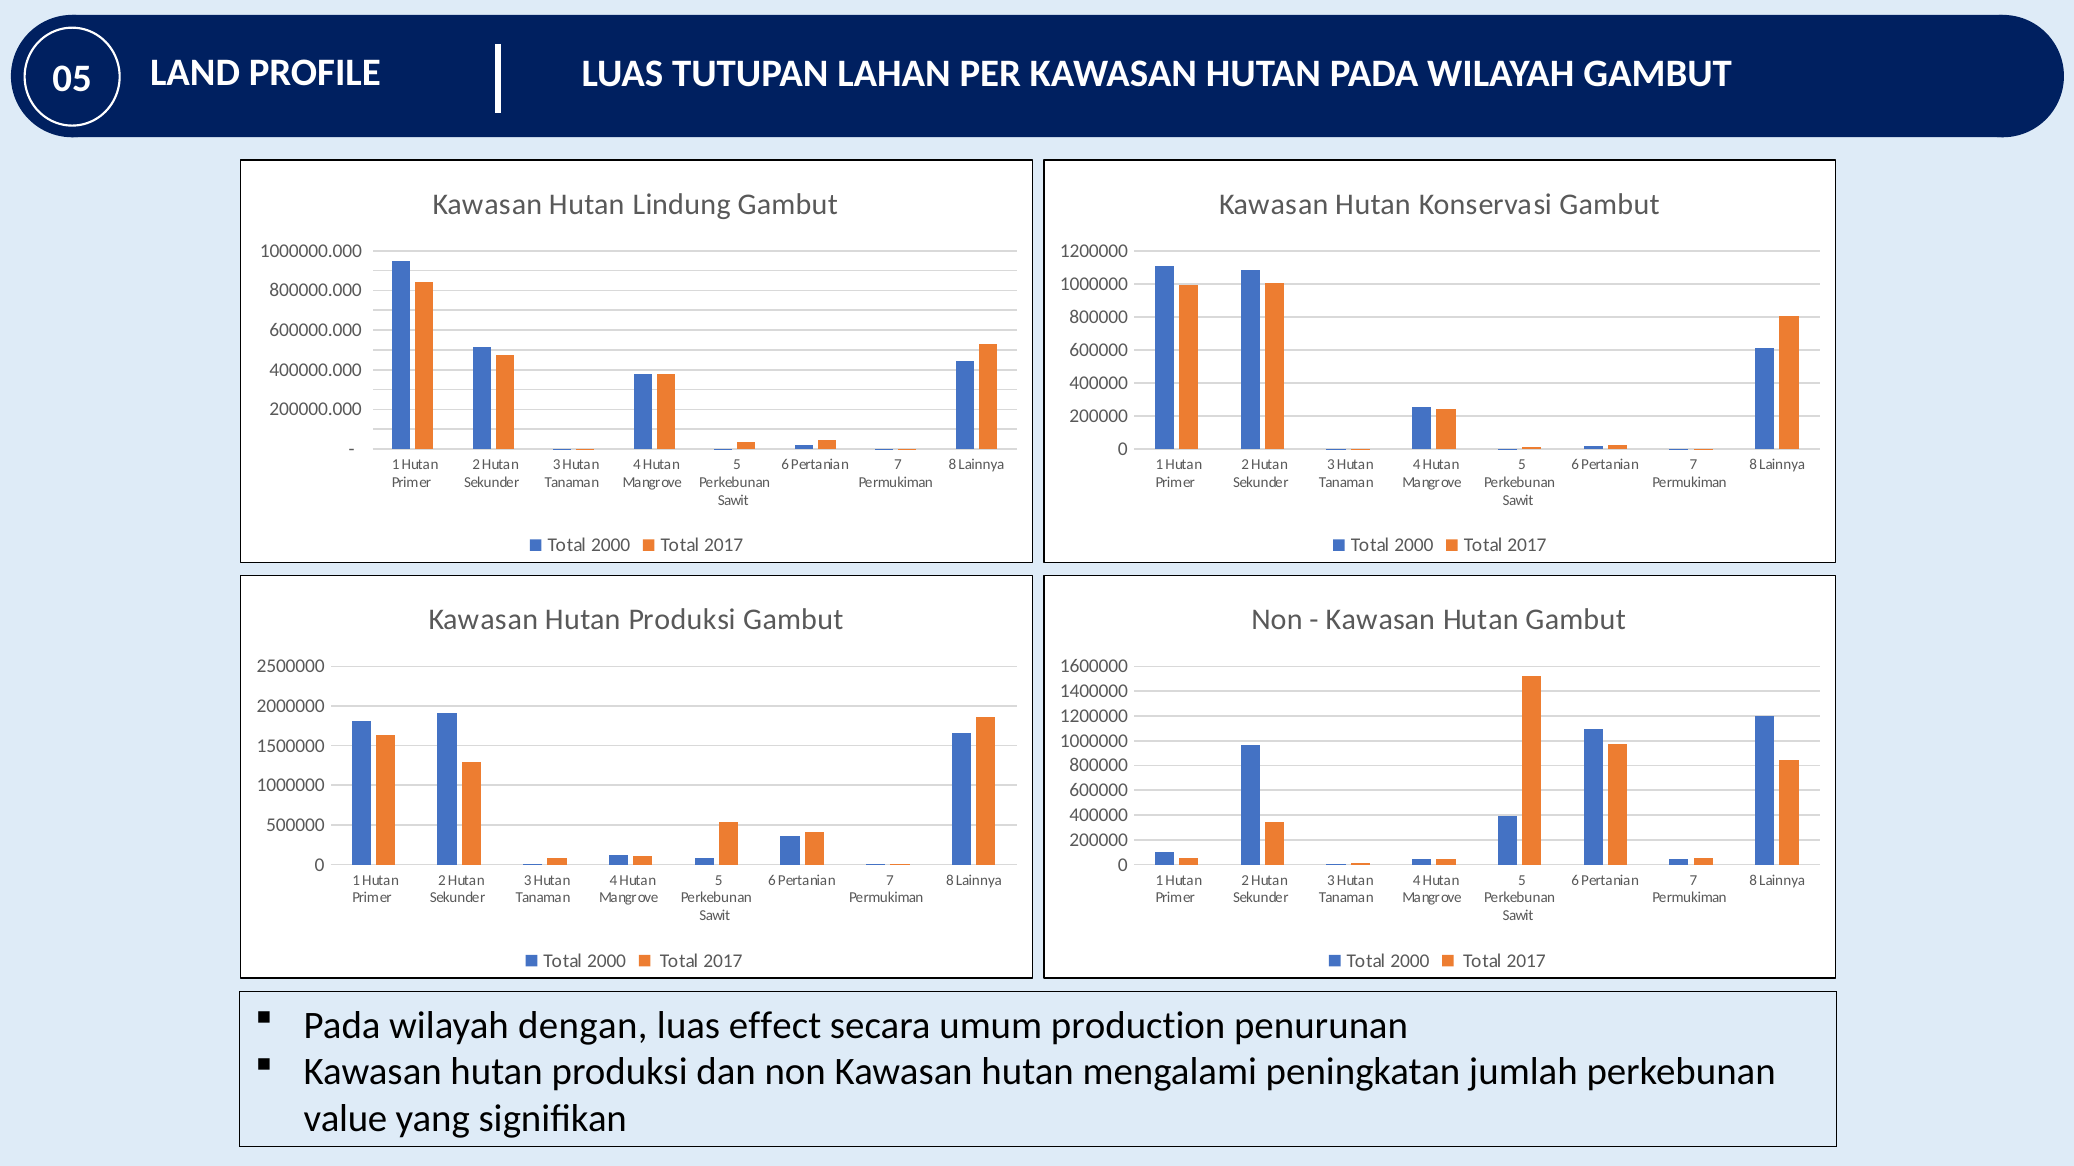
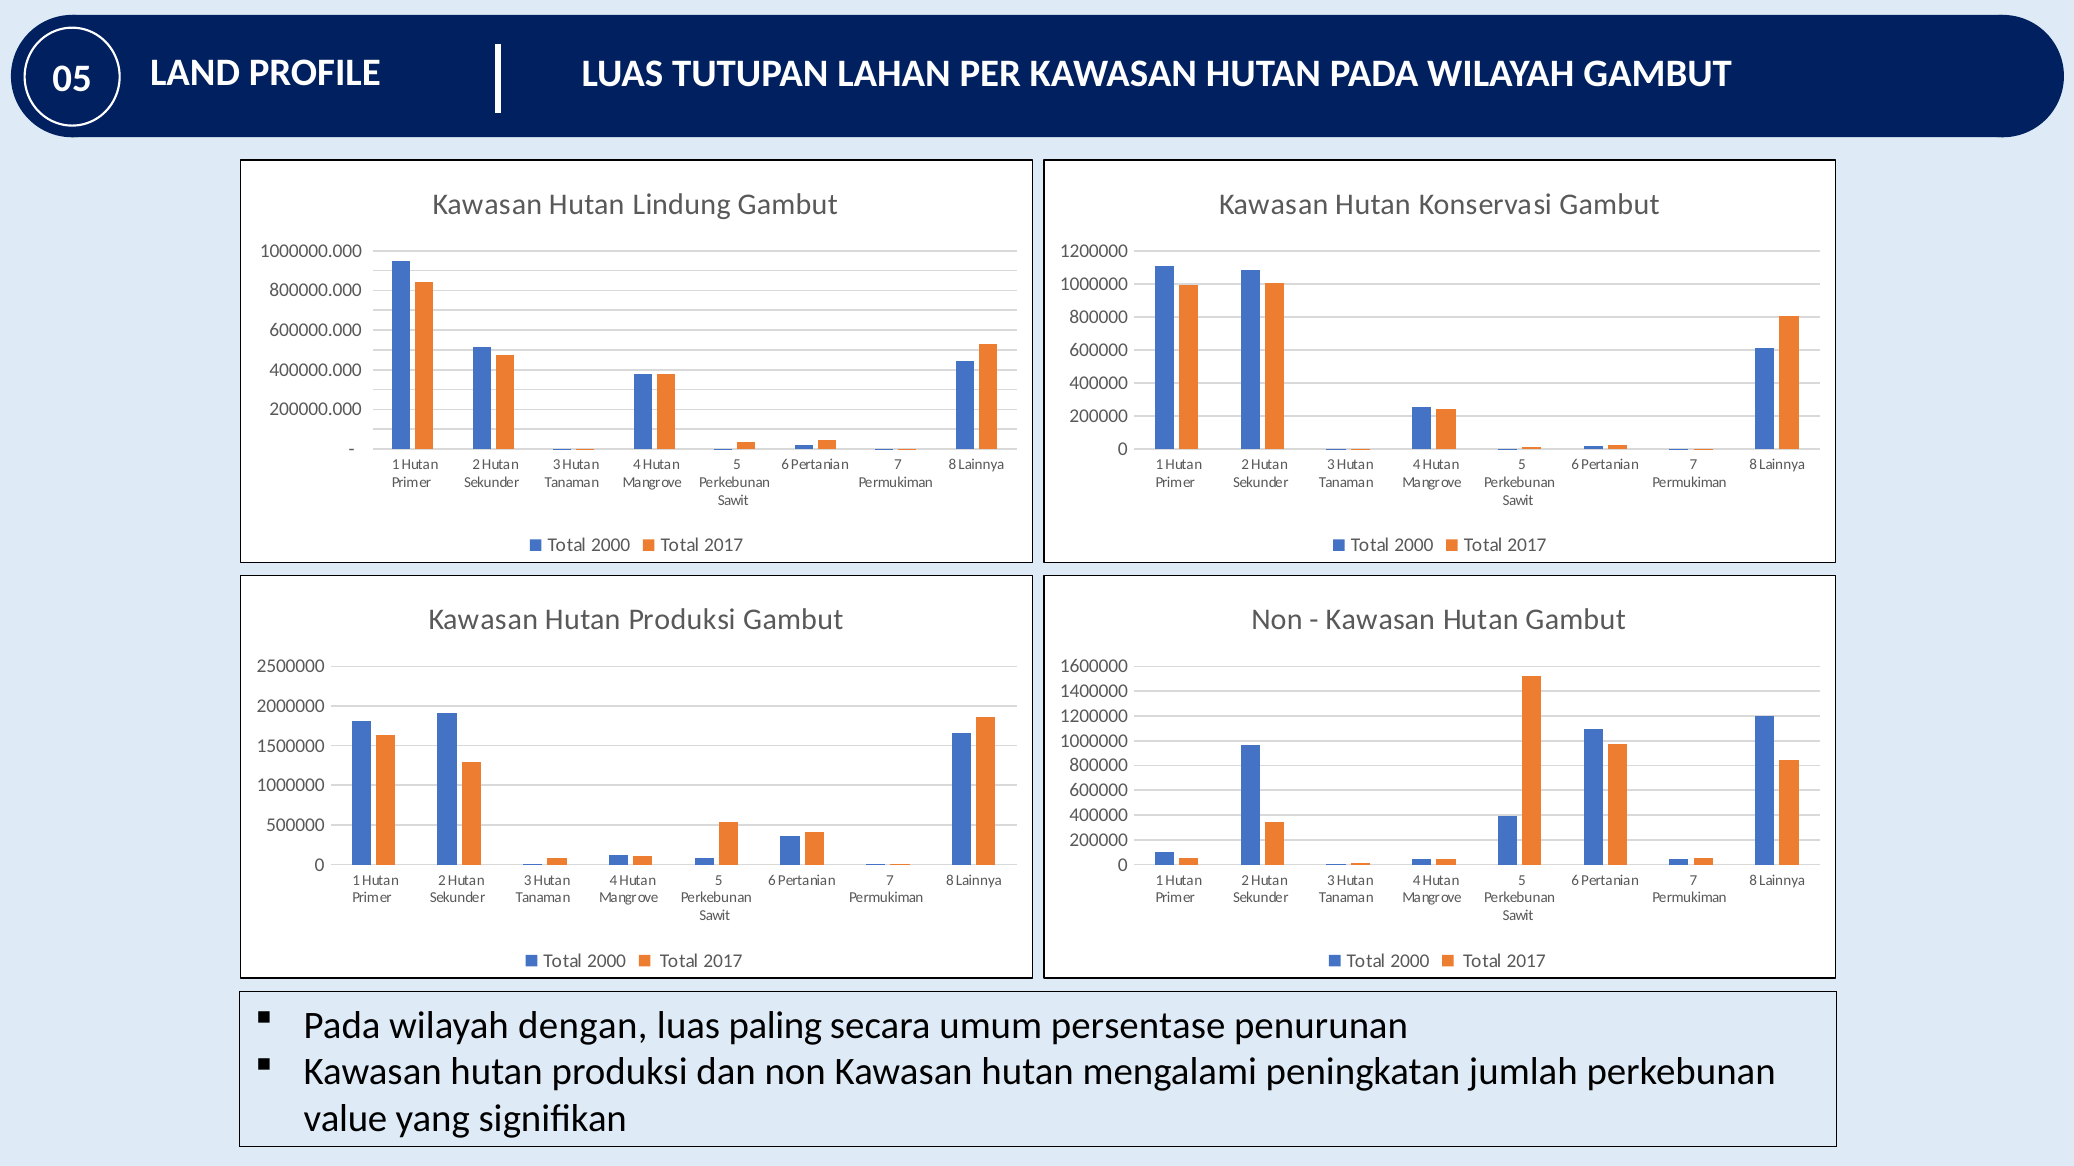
effect: effect -> paling (775, 1026)
production: production -> persentase (1138, 1026)
